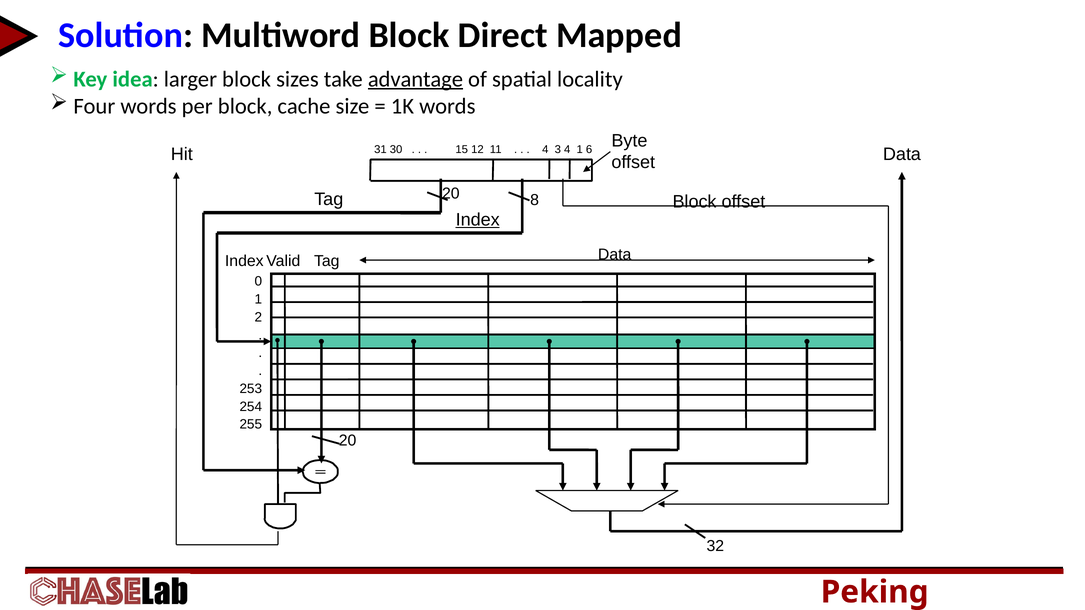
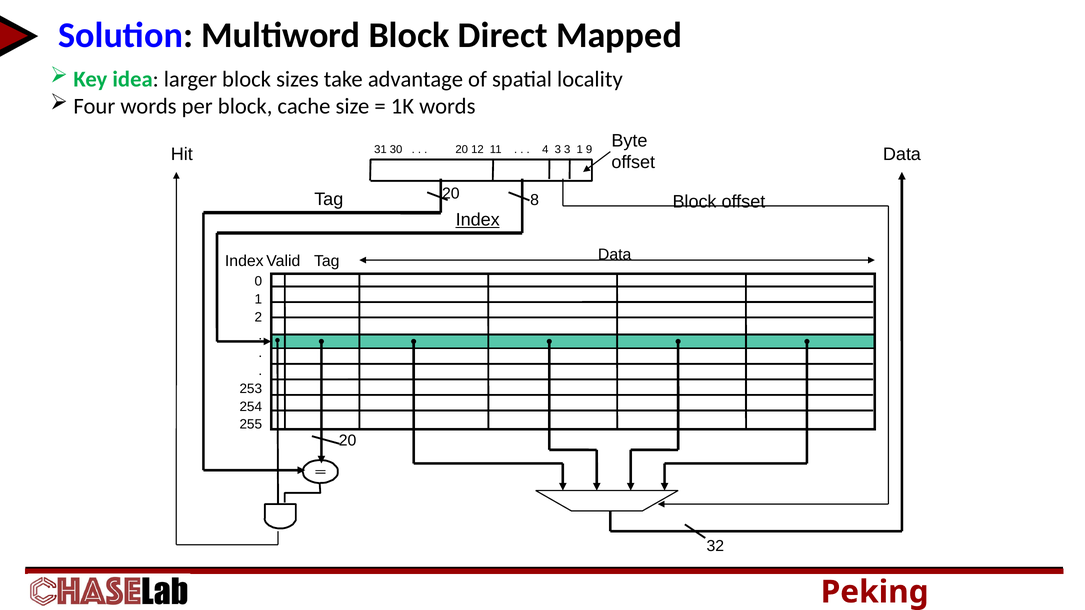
advantage underline: present -> none (415, 79)
15: 15 -> 20 (462, 150)
3 4: 4 -> 3 (567, 150)
6: 6 -> 9 (589, 150)
